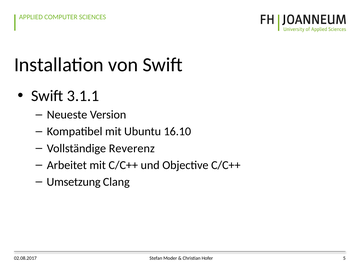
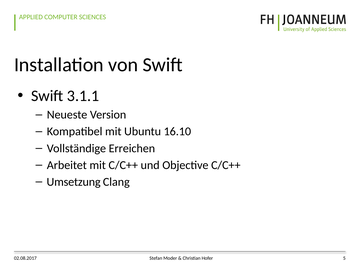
Reverenz: Reverenz -> Erreichen (132, 148)
